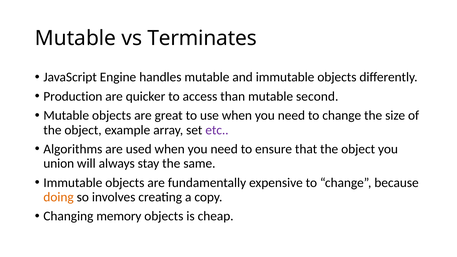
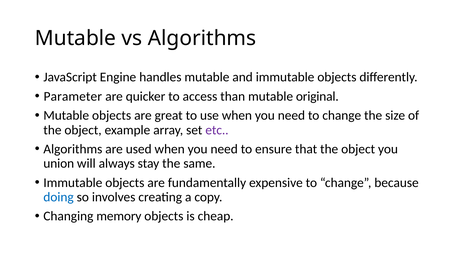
vs Terminates: Terminates -> Algorithms (202, 38)
Production: Production -> Parameter (73, 96)
second: second -> original (317, 96)
doing colour: orange -> blue (59, 197)
